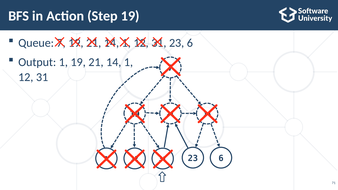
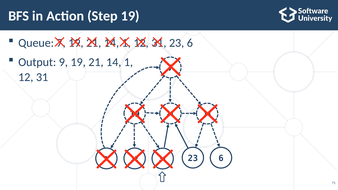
Output 1: 1 -> 9 (63, 62)
